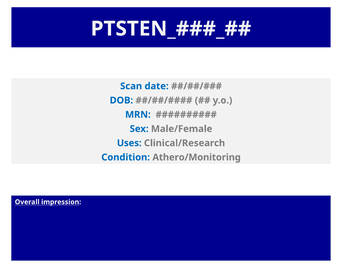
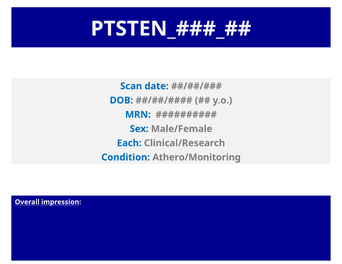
Uses: Uses -> Each (129, 143)
